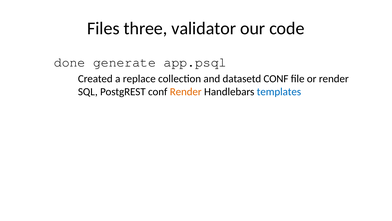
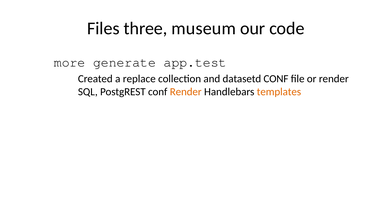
validator: validator -> museum (204, 28)
done: done -> more (70, 62)
app.psql: app.psql -> app.test (195, 62)
templates colour: blue -> orange (279, 92)
